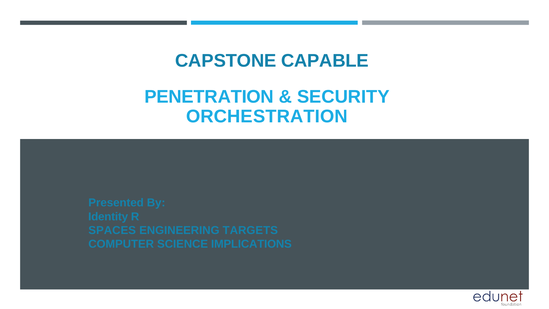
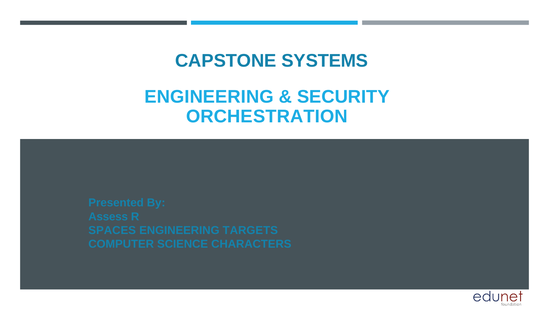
CAPABLE: CAPABLE -> SYSTEMS (325, 61)
PENETRATION: PENETRATION -> ENGINEERING (209, 97)
Identity: Identity -> Assess (108, 216)
IMPLICATIONS: IMPLICATIONS -> CHARACTERS (251, 244)
